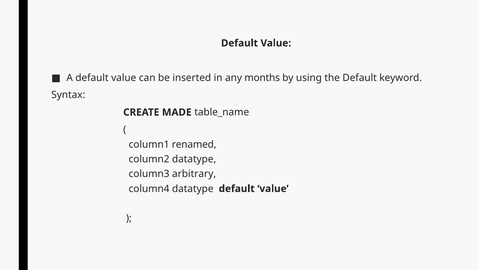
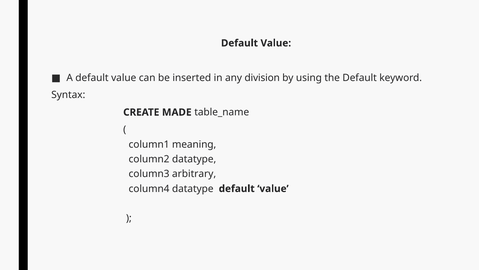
months: months -> division (262, 78)
renamed: renamed -> meaning (194, 144)
